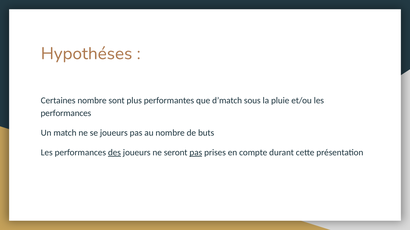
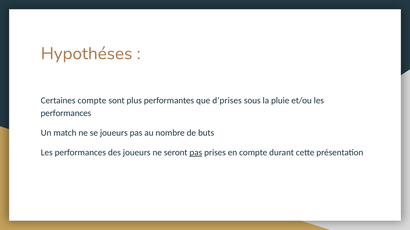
Certaines nombre: nombre -> compte (92, 101)
d’match: d’match -> d’prises (227, 101)
des underline: present -> none (114, 153)
